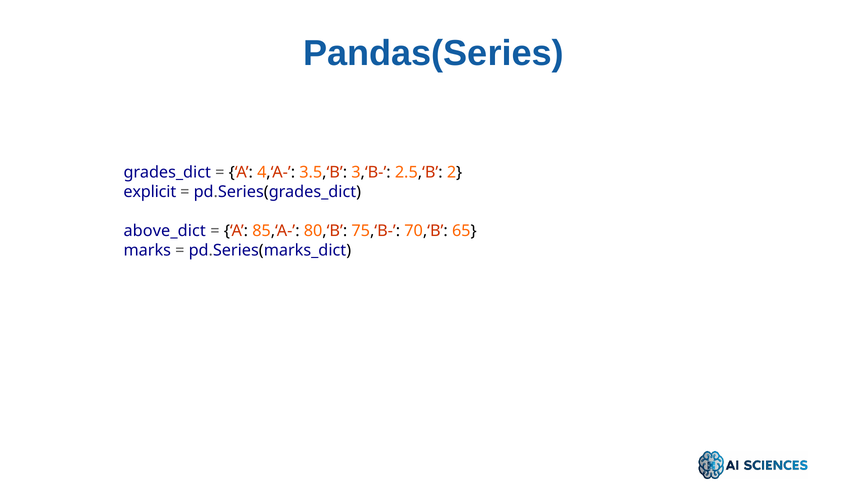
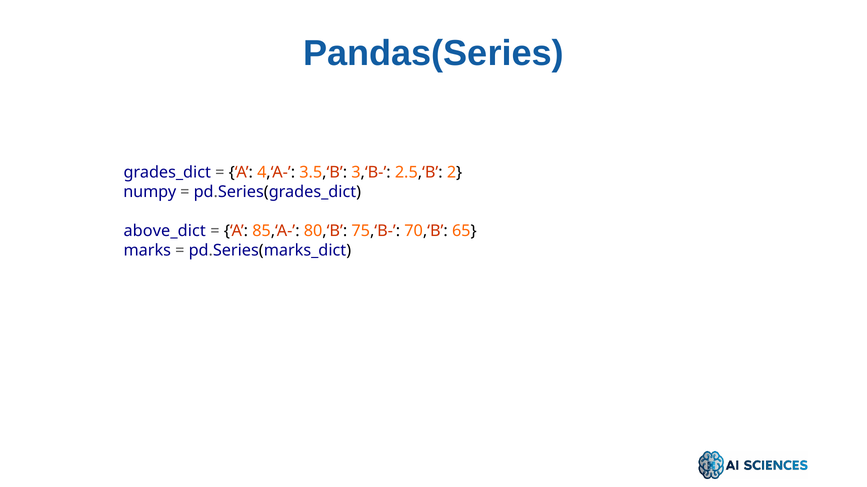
explicit: explicit -> numpy (150, 192)
